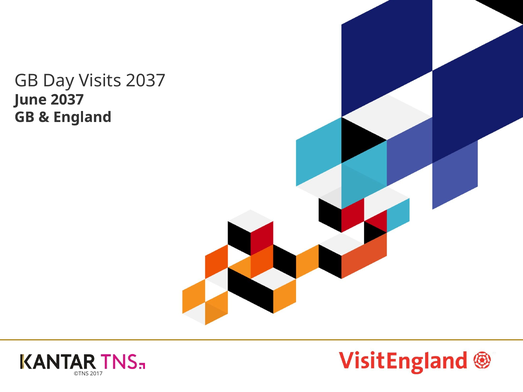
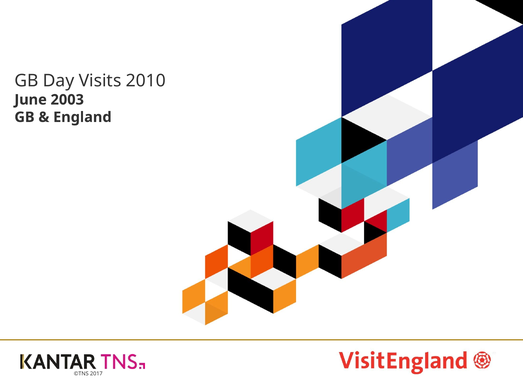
Visits 2037: 2037 -> 2010 (146, 81)
June 2037: 2037 -> 2003 (67, 100)
